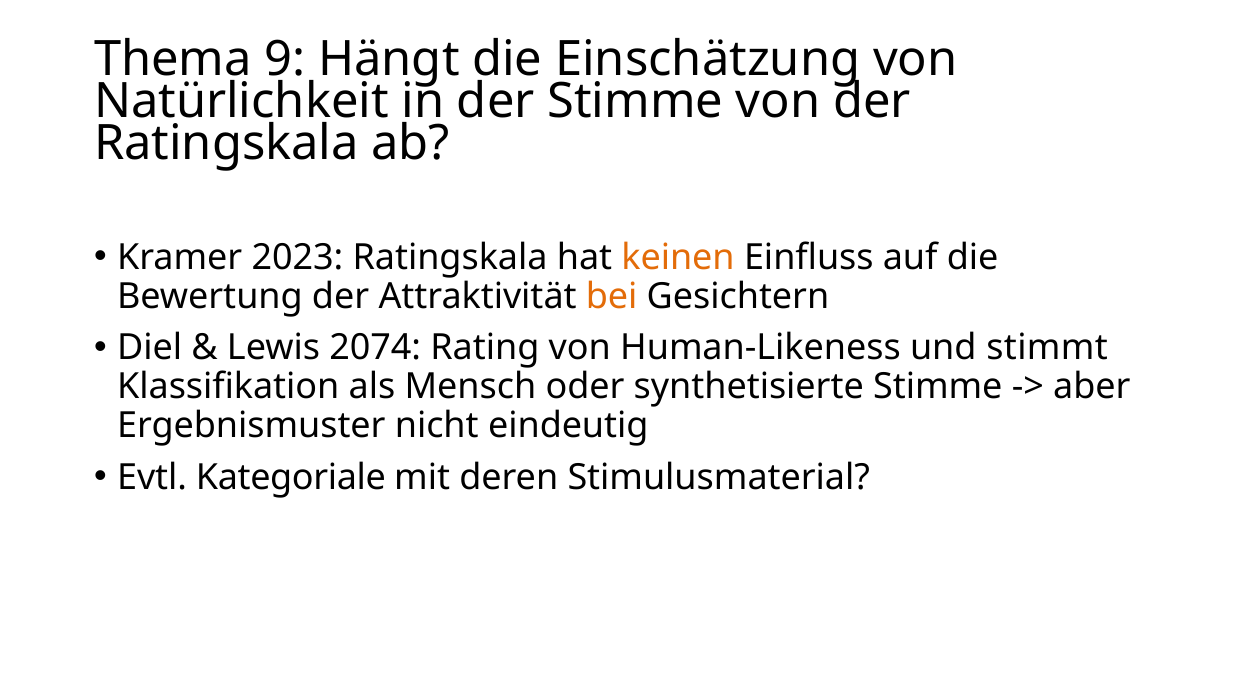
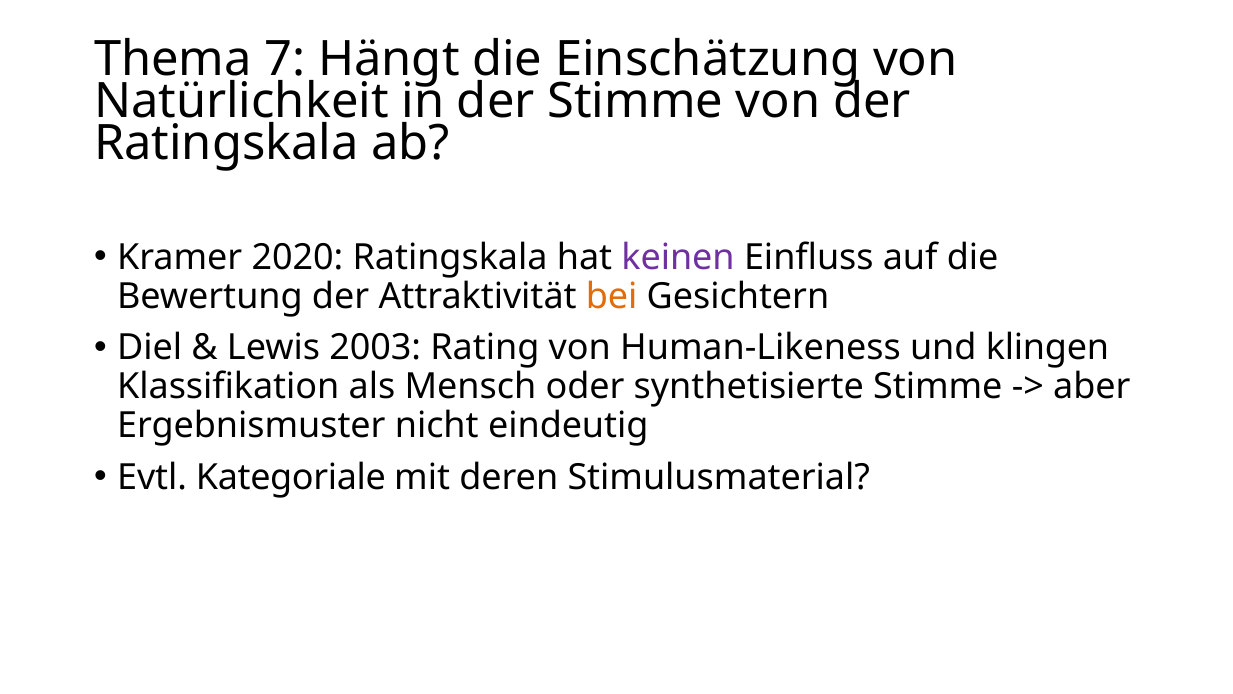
9: 9 -> 7 (285, 59)
2023: 2023 -> 2020 (297, 257)
keinen colour: orange -> purple (678, 257)
2074: 2074 -> 2003 (375, 348)
stimmt: stimmt -> klingen (1047, 348)
